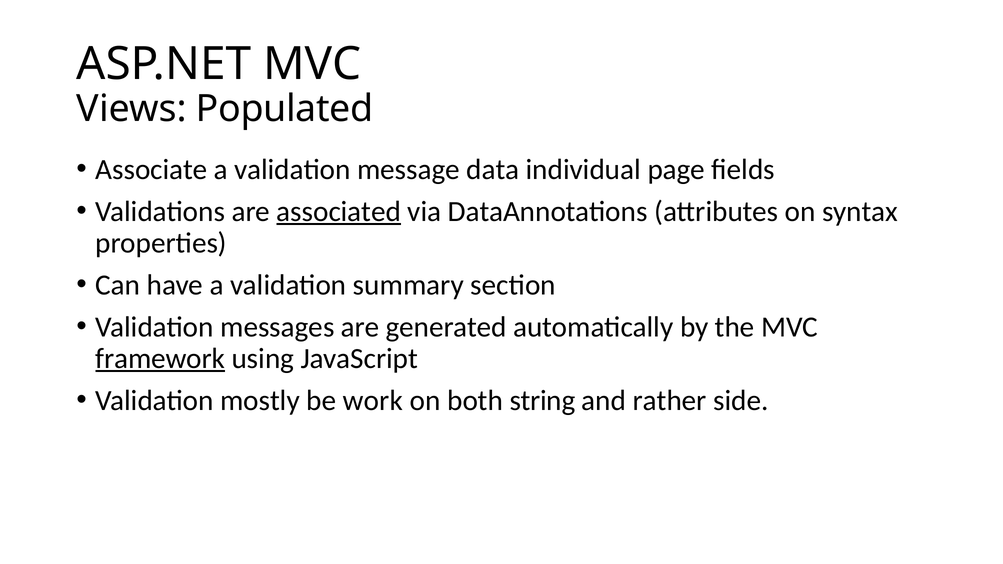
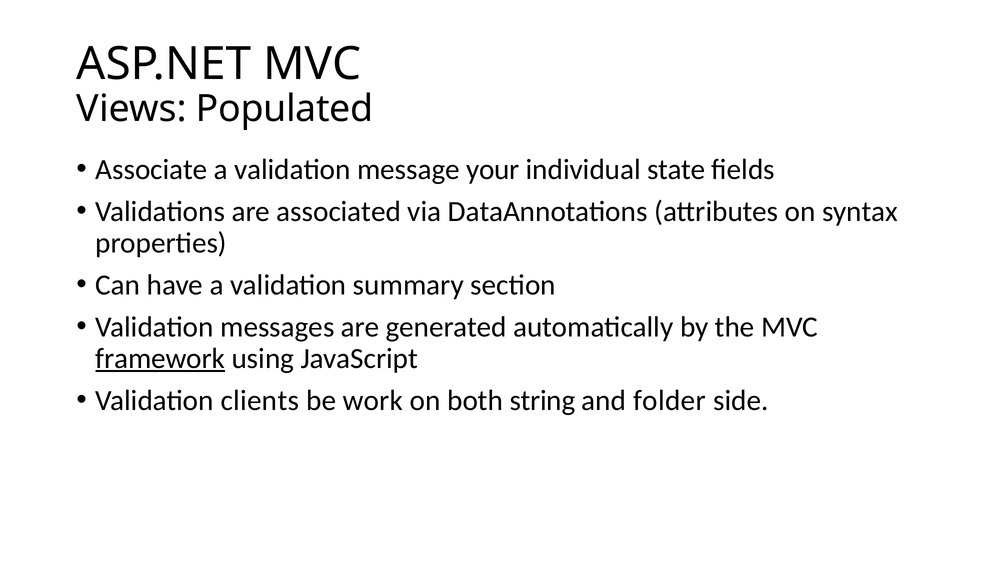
data: data -> your (493, 170)
page: page -> state (676, 170)
associated underline: present -> none (339, 212)
mostly: mostly -> clients (260, 401)
rather: rather -> folder (670, 401)
